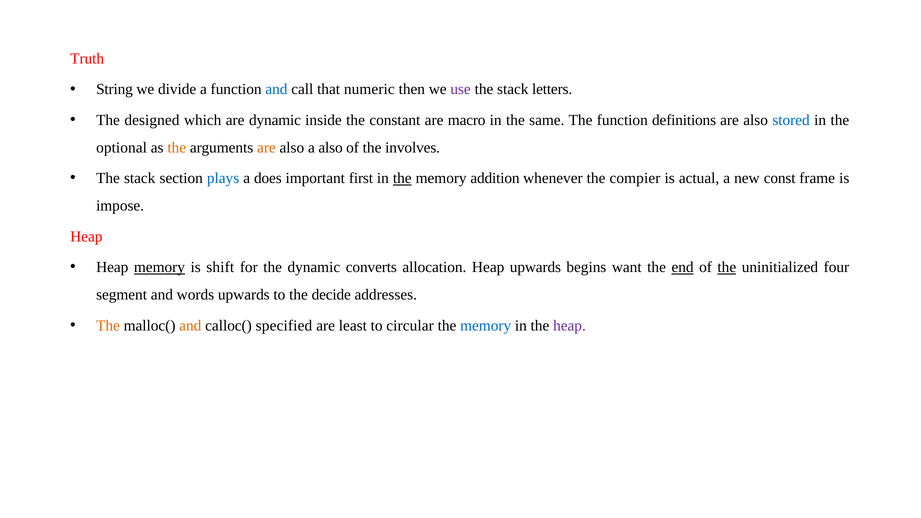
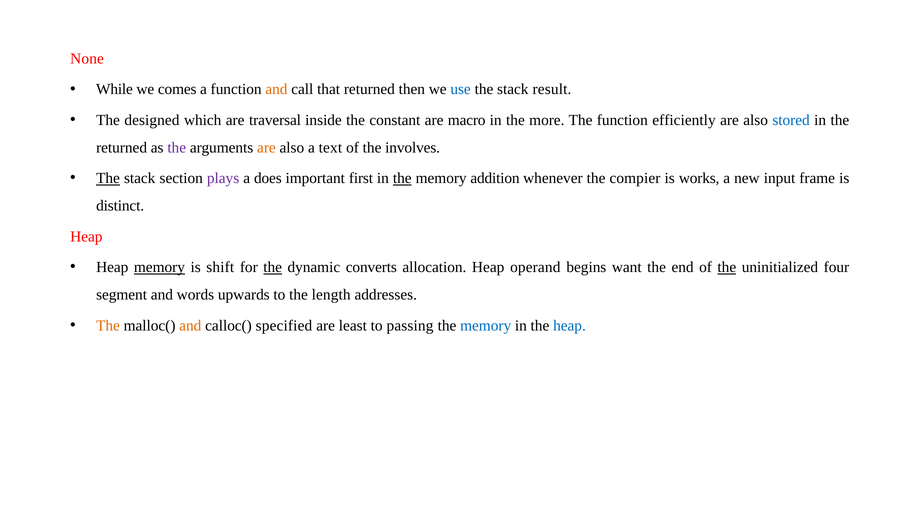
Truth: Truth -> None (87, 59)
String: String -> While (114, 89)
divide: divide -> comes (177, 89)
and colour: blue -> orange (276, 89)
that numeric: numeric -> returned (369, 89)
use colour: purple -> blue (461, 89)
letters: letters -> result (552, 89)
are dynamic: dynamic -> traversal (275, 120)
same: same -> more (547, 120)
definitions: definitions -> efficiently (684, 120)
optional: optional -> returned (122, 148)
the colour: orange -> purple (177, 148)
a also: also -> text (330, 148)
The underline: none -> present (108, 178)
plays colour: blue -> purple (223, 178)
actual: actual -> works (699, 178)
const: const -> input (780, 178)
impose: impose -> distinct (120, 206)
the underline: none -> present (273, 267)
Heap upwards: upwards -> operand (535, 267)
end underline: present -> none (683, 267)
decide: decide -> length (331, 295)
circular: circular -> passing (410, 326)
heap colour: purple -> blue (569, 326)
